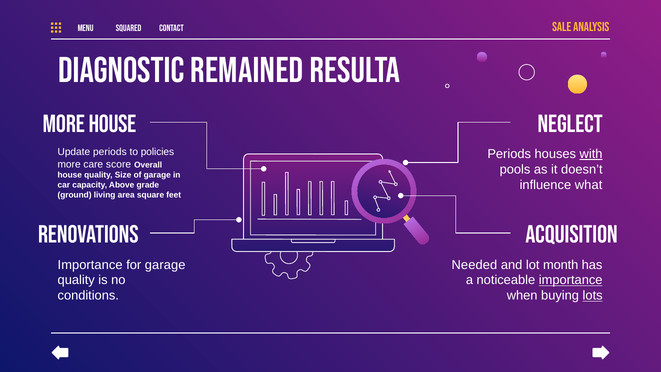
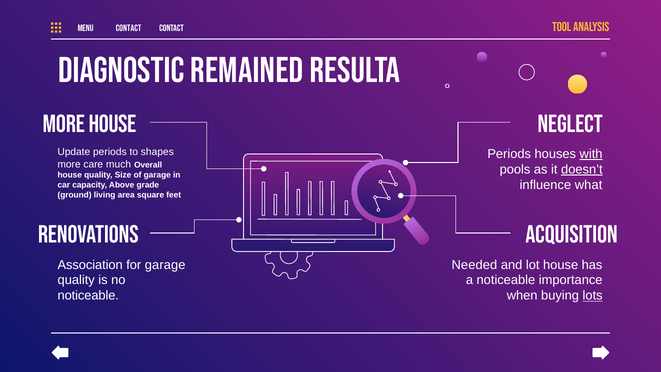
Sale: Sale -> Tool (562, 27)
MENU SQUARED: SQUARED -> CONTACT (128, 28)
policies: policies -> shapes (157, 152)
score: score -> much (119, 164)
doesn’t underline: none -> present (582, 169)
Importance: Importance -> Association (90, 265)
lot month: month -> house (561, 265)
importance underline: present -> none (571, 280)
conditions: conditions -> noticeable (88, 295)
